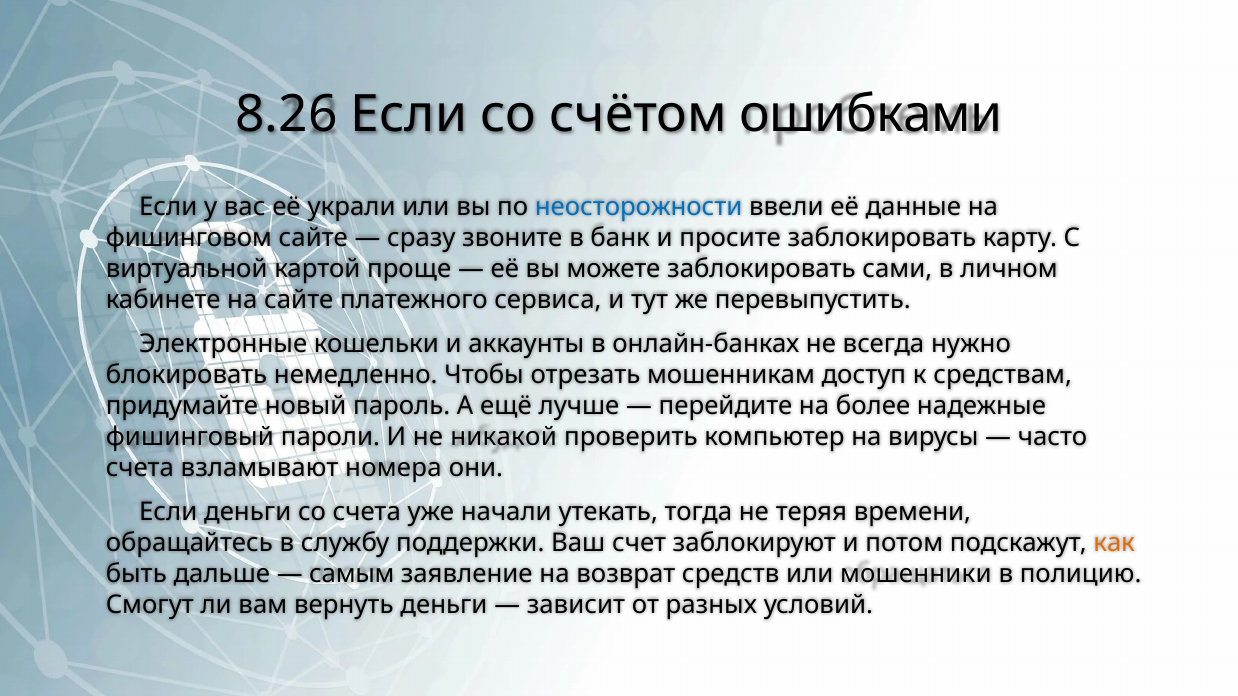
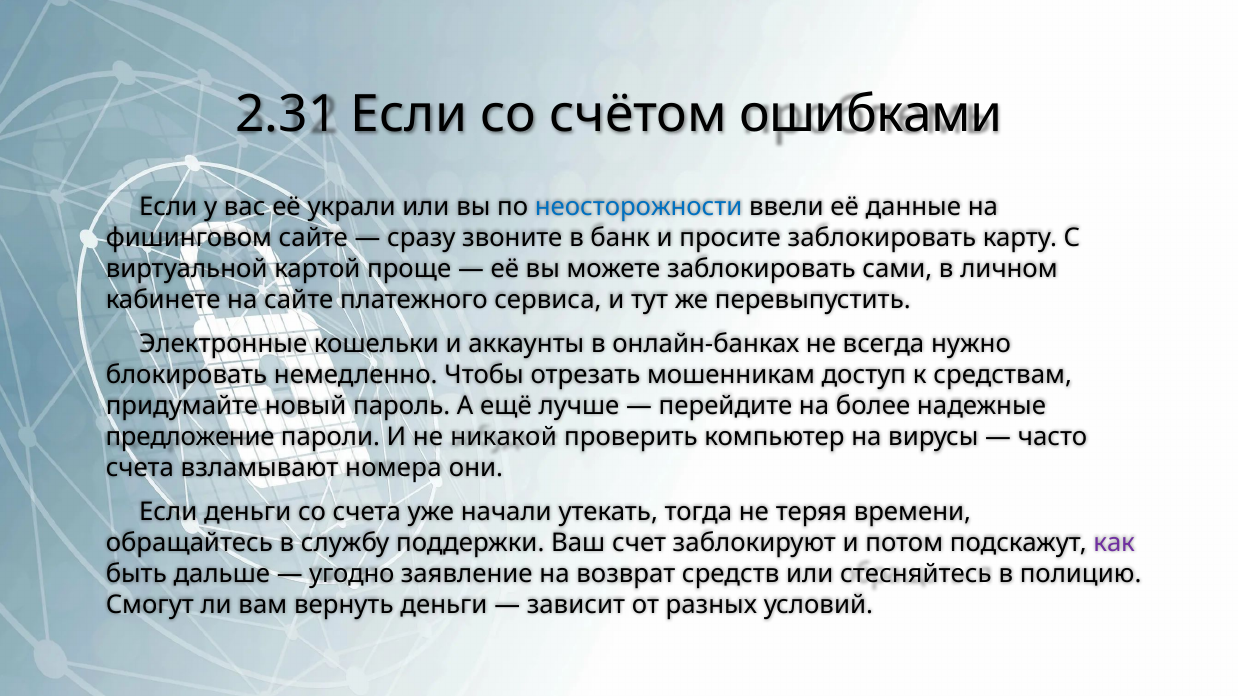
8.26: 8.26 -> 2.31 (286, 115)
фишинговый: фишинговый -> предложение (190, 437)
как colour: orange -> purple (1114, 543)
самым: самым -> угодно (352, 574)
мошенники: мошенники -> стесняйтесь (916, 574)
